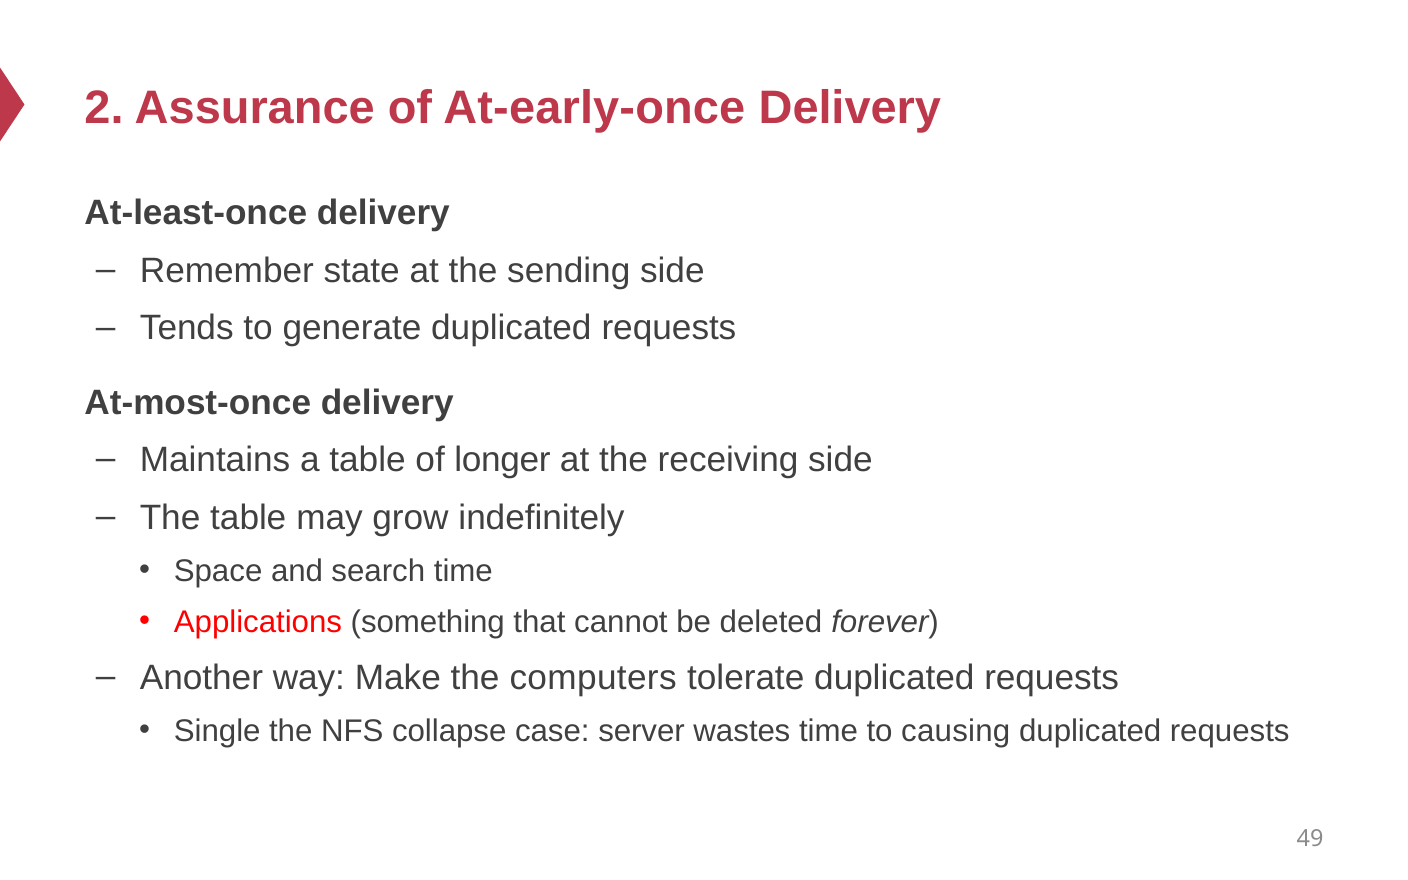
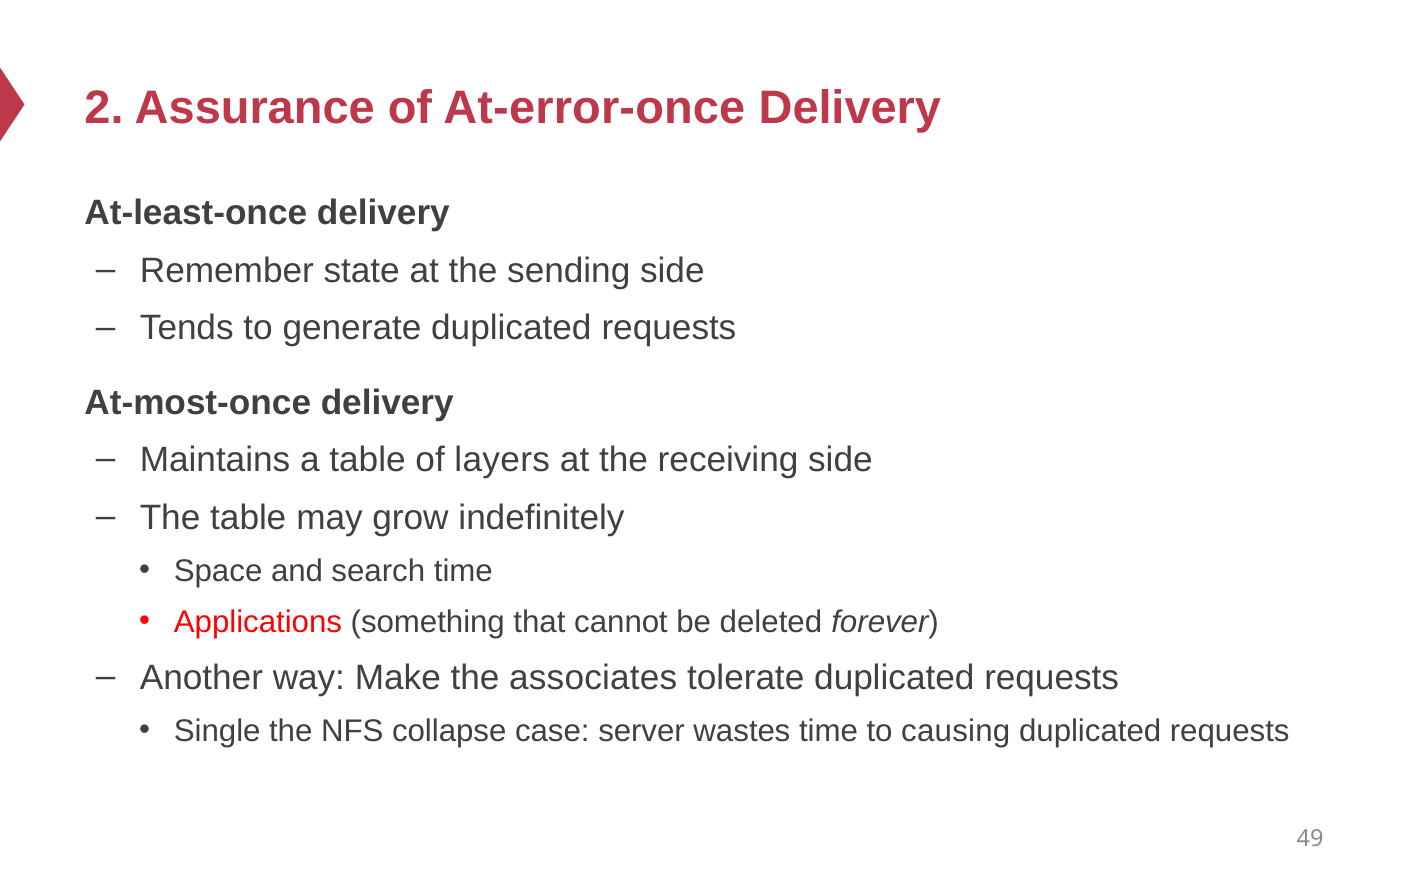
At-early-once: At-early-once -> At-error-once (594, 108)
longer: longer -> layers (502, 460)
computers: computers -> associates (593, 678)
